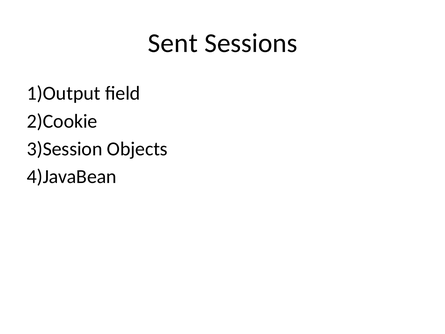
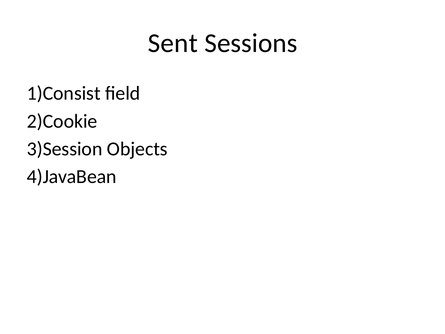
1)Output: 1)Output -> 1)Consist (64, 93)
